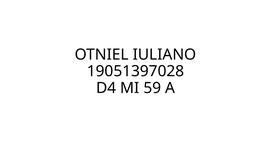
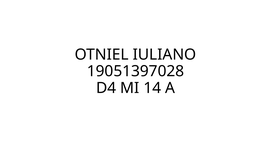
59: 59 -> 14 (152, 88)
